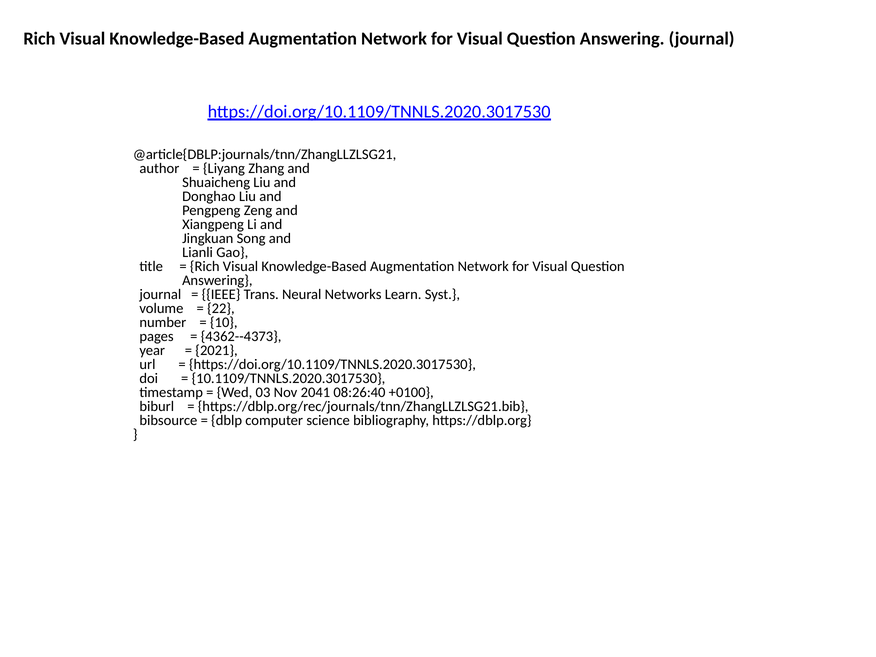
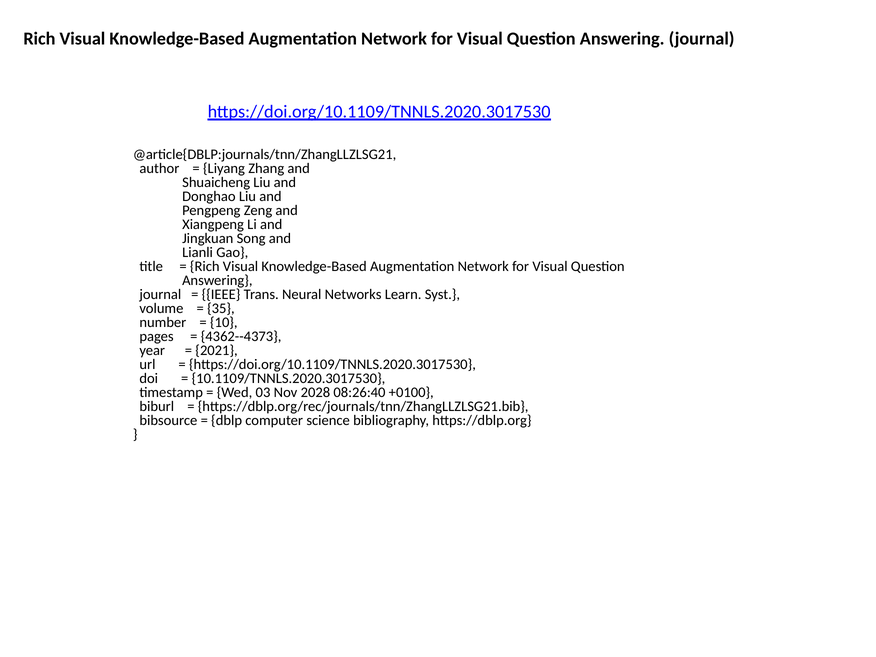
22: 22 -> 35 (221, 308)
2041: 2041 -> 2028 (315, 392)
